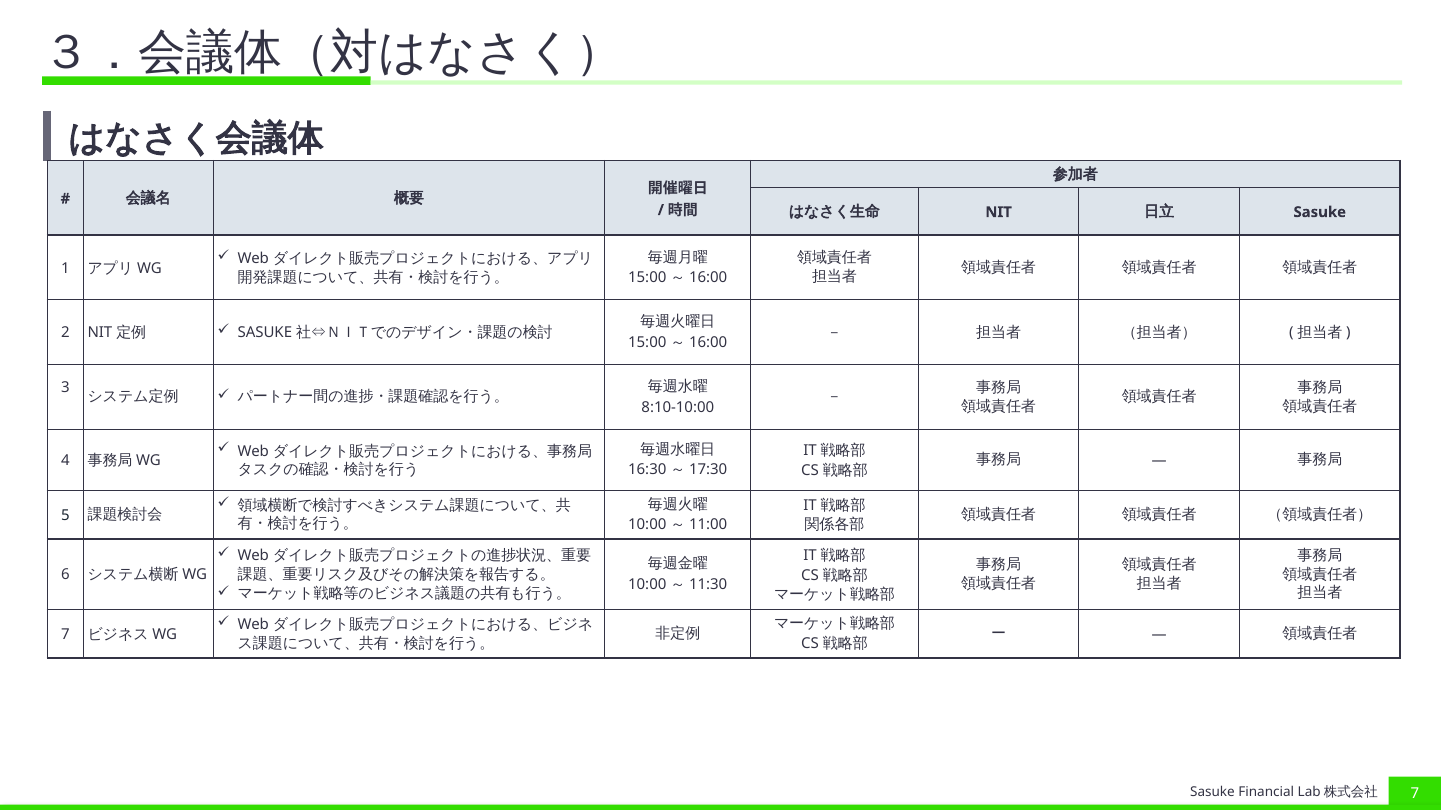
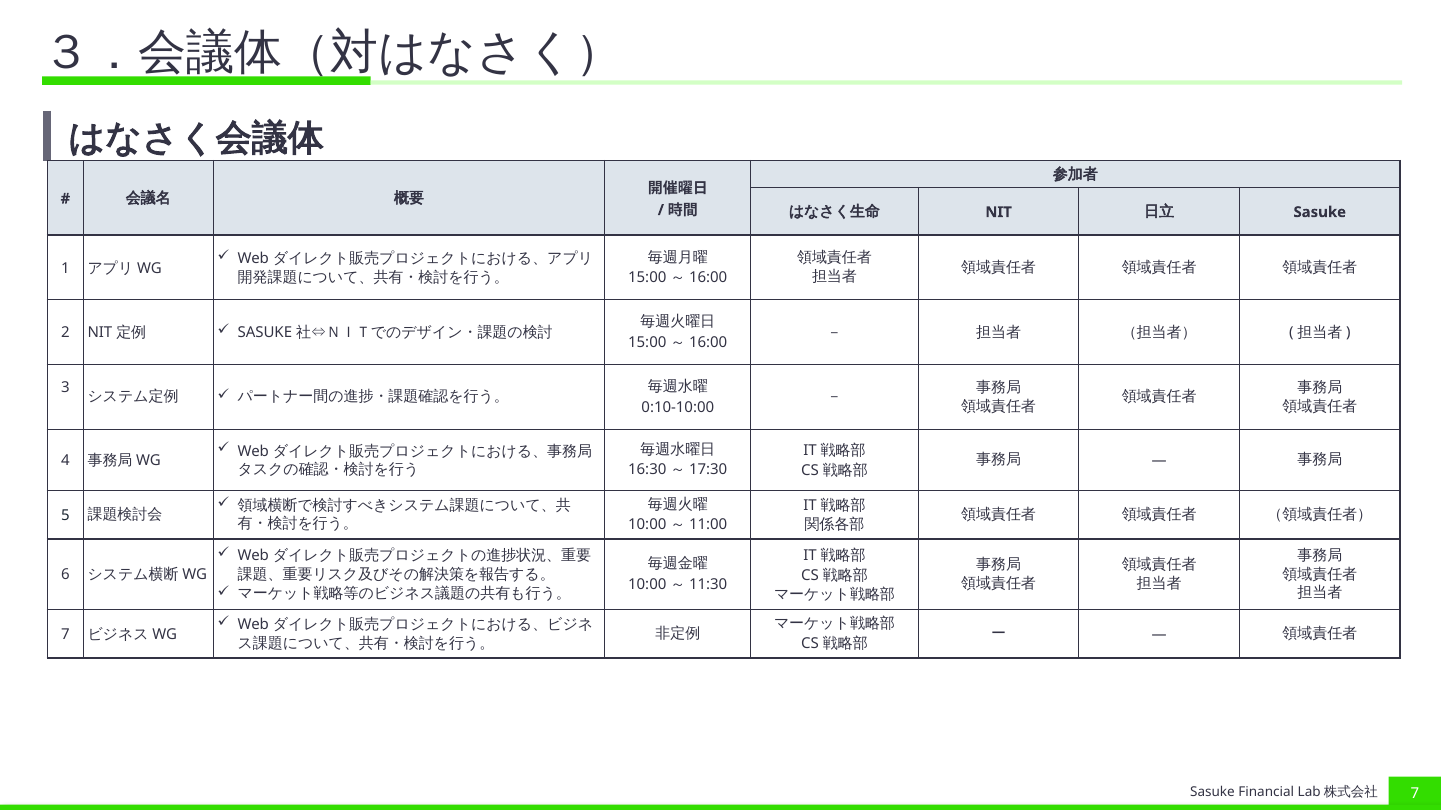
8:10-10:00: 8:10-10:00 -> 0:10-10:00 (678, 408)
